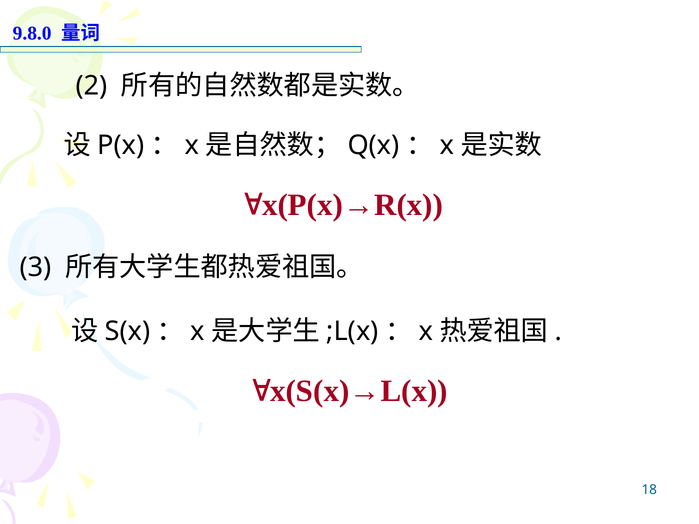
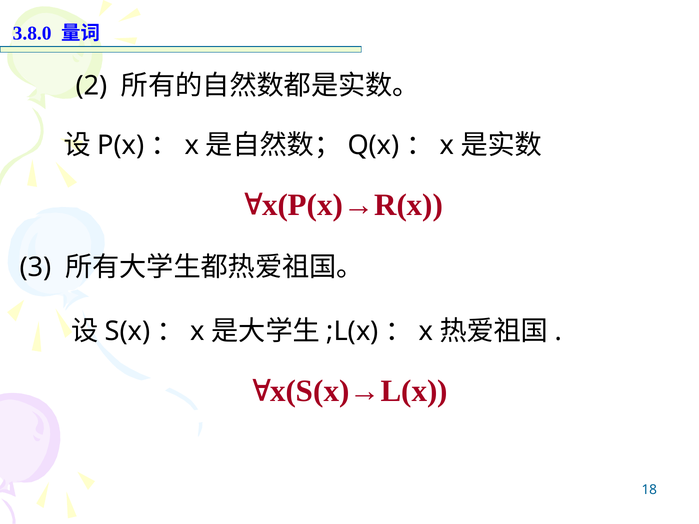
9.8.0: 9.8.0 -> 3.8.0 (32, 34)
